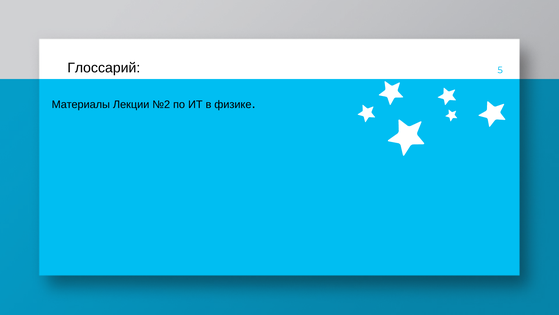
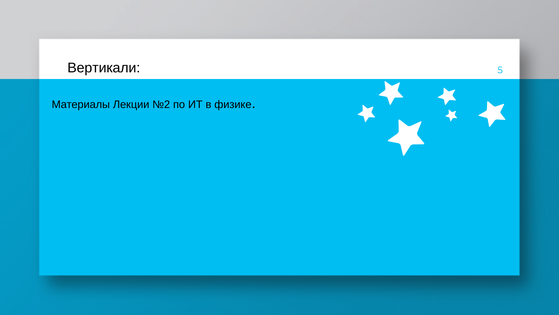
Глоссарий: Глоссарий -> Вертикали (104, 68)
